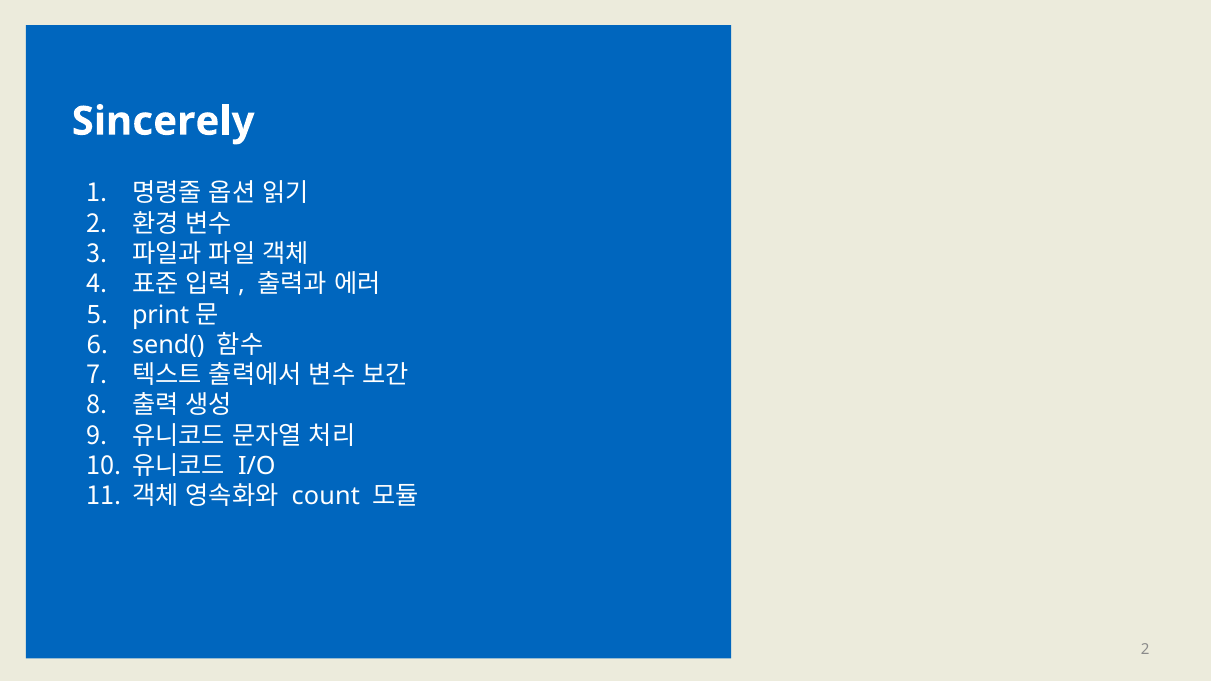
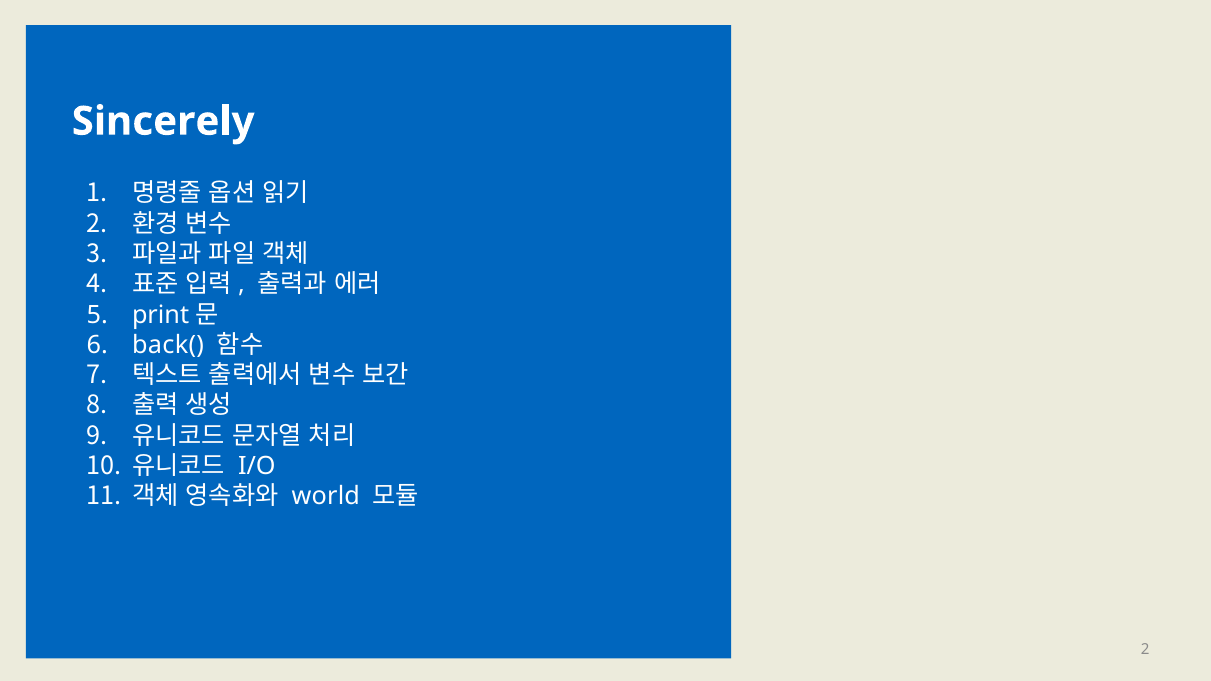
send(: send( -> back( (168, 345)
count: count -> world (326, 496)
